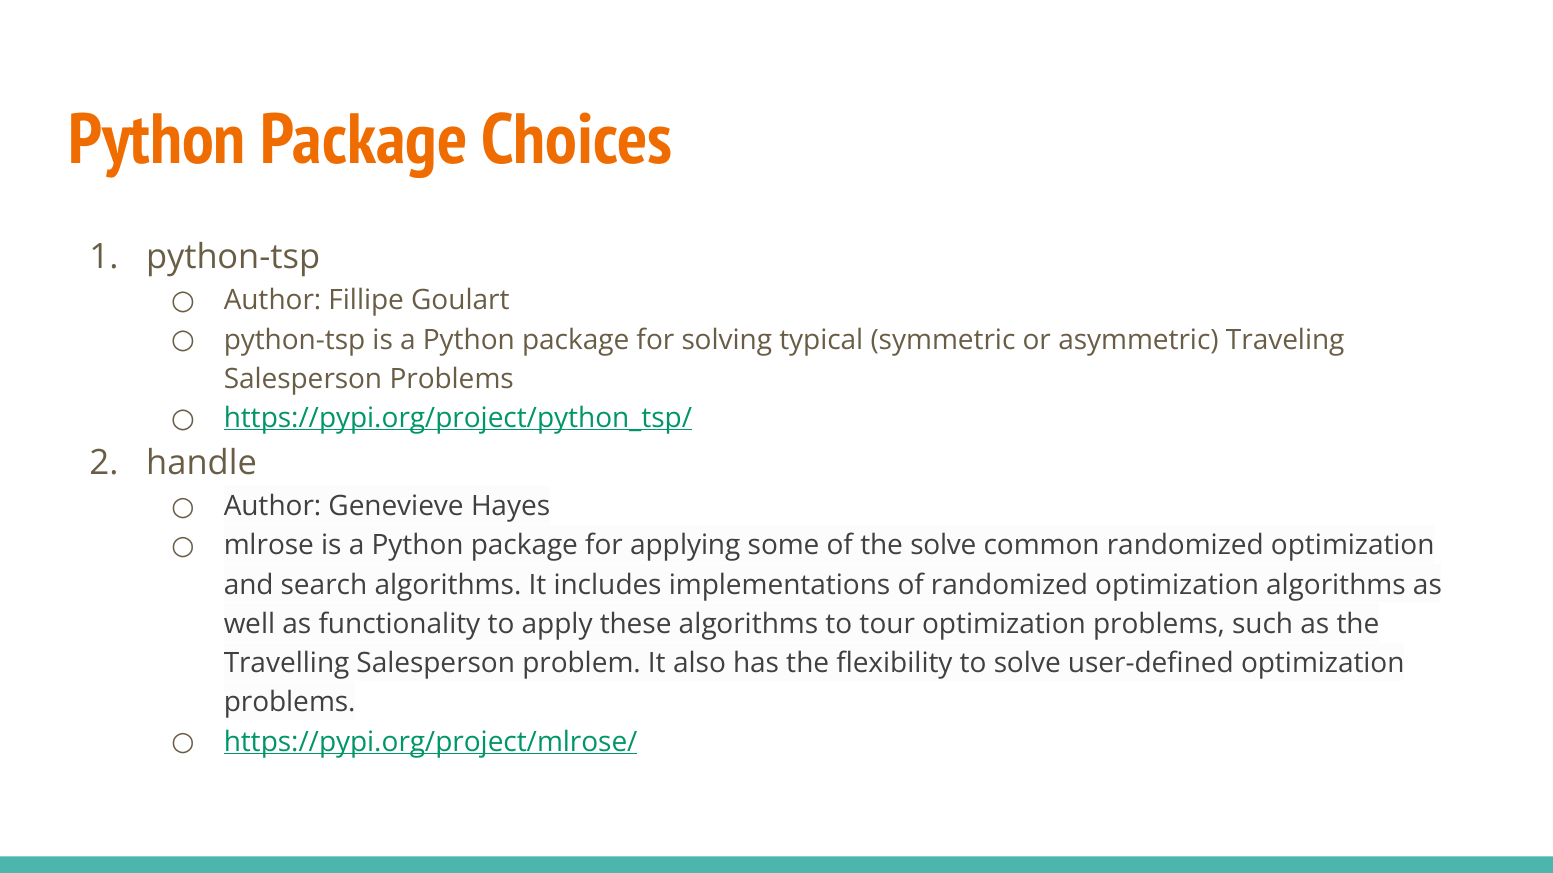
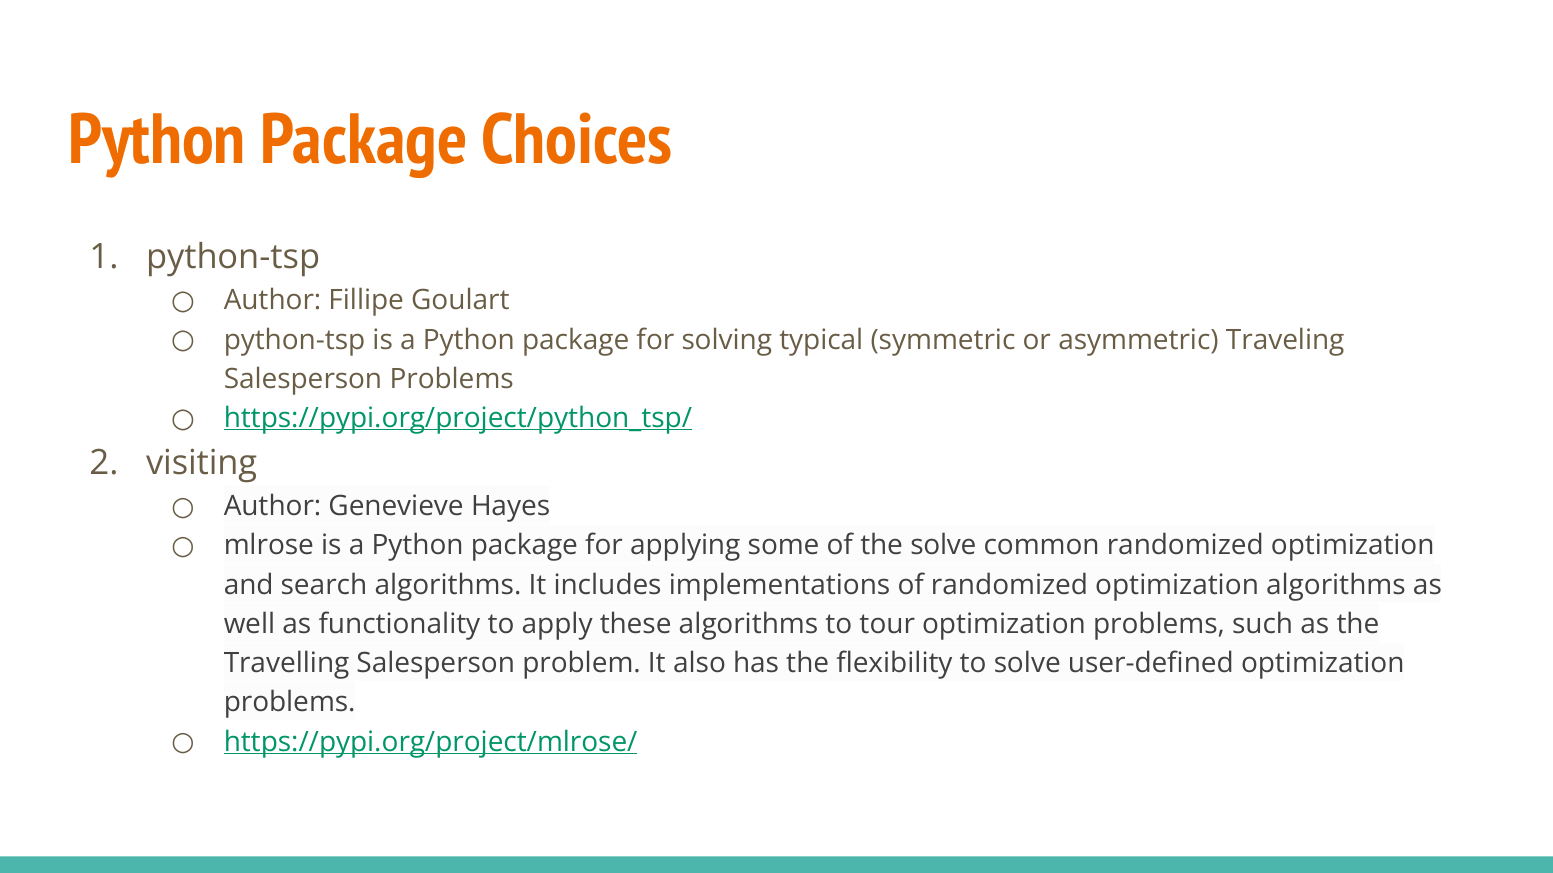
handle: handle -> visiting (202, 463)
